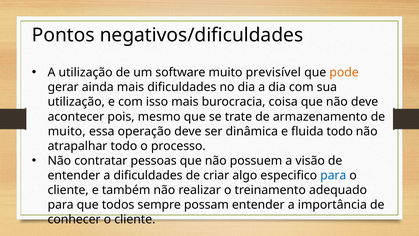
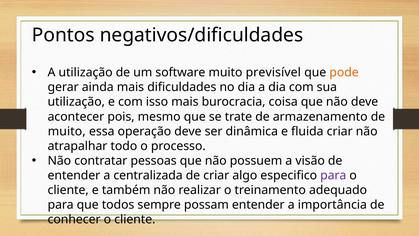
fluida todo: todo -> criar (340, 131)
a dificuldades: dificuldades -> centralizada (148, 175)
para colour: blue -> purple (333, 175)
